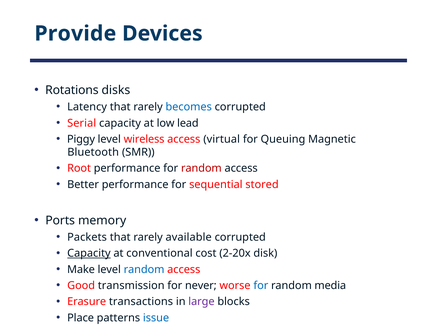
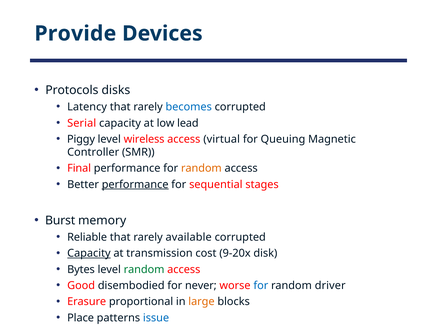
Rotations: Rotations -> Protocols (72, 90)
Bluetooth: Bluetooth -> Controller (93, 153)
Root: Root -> Final (79, 169)
random colour: red -> orange (201, 169)
performance underline: none -> present (135, 185)
stored: stored -> stages (262, 185)
Ports: Ports -> Burst (60, 221)
Packets: Packets -> Reliable (87, 238)
conventional: conventional -> transmission (159, 254)
2-20x: 2-20x -> 9-20x (235, 254)
Make: Make -> Bytes (81, 270)
random colour: blue -> green (144, 270)
transmission: transmission -> disembodied (131, 286)
media: media -> driver (330, 286)
transactions: transactions -> proportional (141, 302)
large colour: purple -> orange (201, 302)
